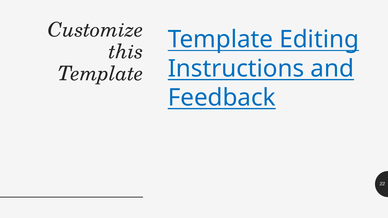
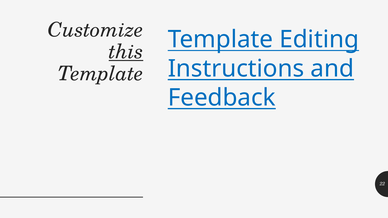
this underline: none -> present (126, 52)
